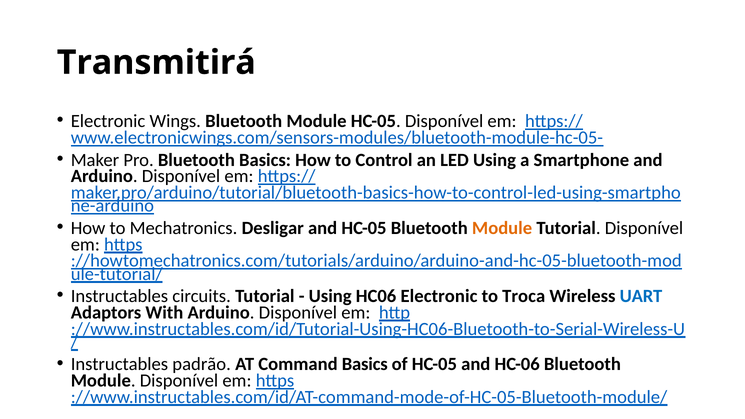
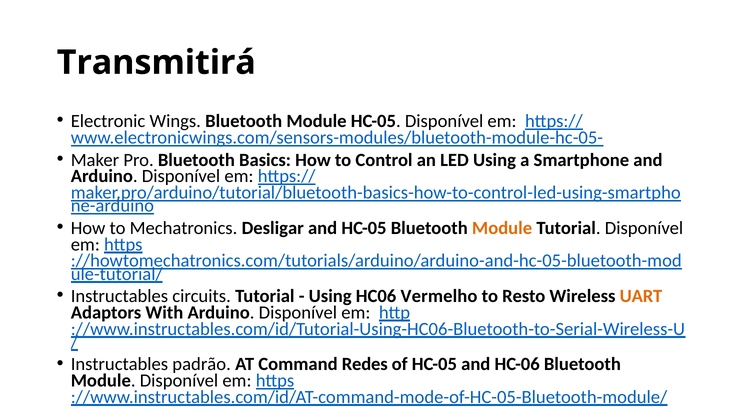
HC06 Electronic: Electronic -> Vermelho (439, 296)
Troca: Troca -> Resto (524, 296)
UART colour: blue -> orange (641, 296)
Command Basics: Basics -> Redes (365, 364)
